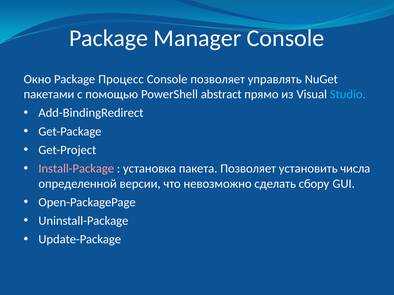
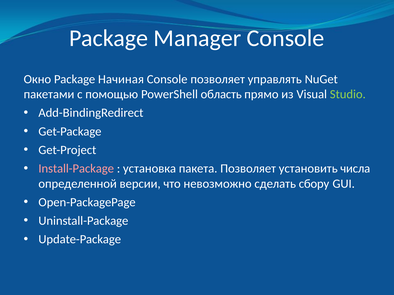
Процесс: Процесс -> Начиная (121, 79)
abstract: abstract -> область (221, 94)
Studio colour: light blue -> light green (348, 94)
